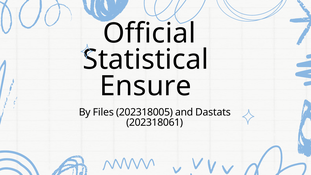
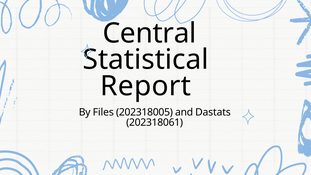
Official: Official -> Central (149, 33)
Ensure: Ensure -> Report (146, 86)
